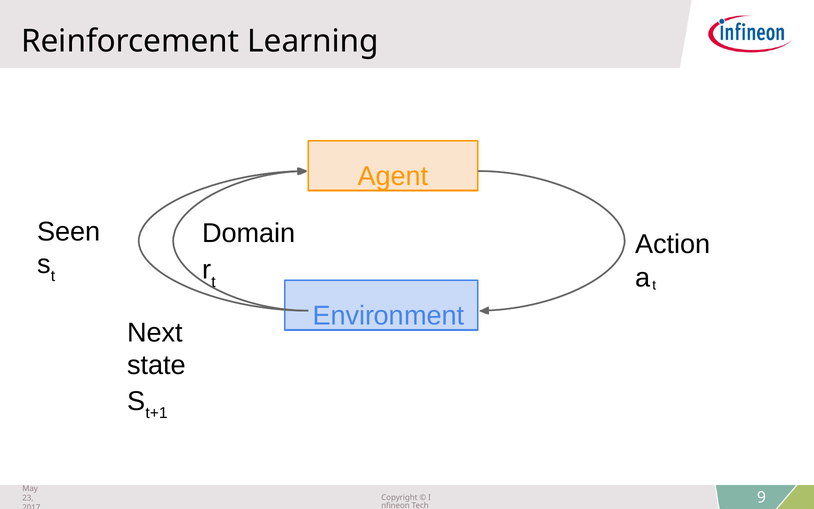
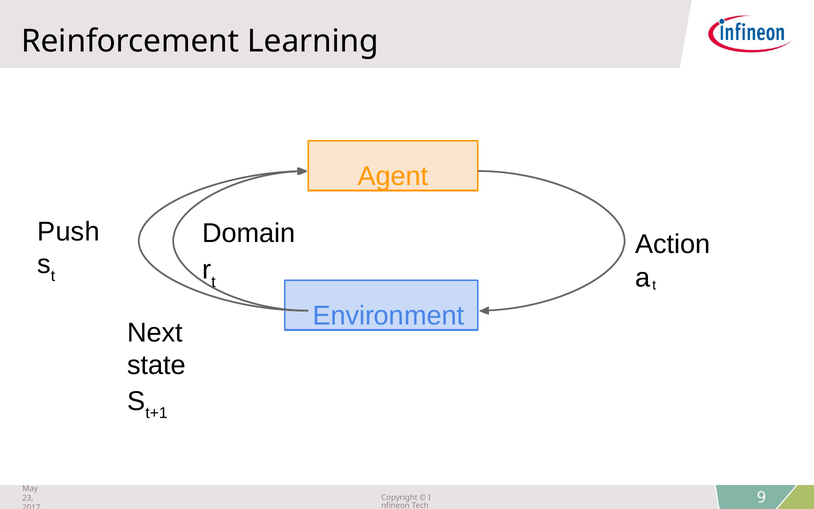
Seen: Seen -> Push (69, 232)
